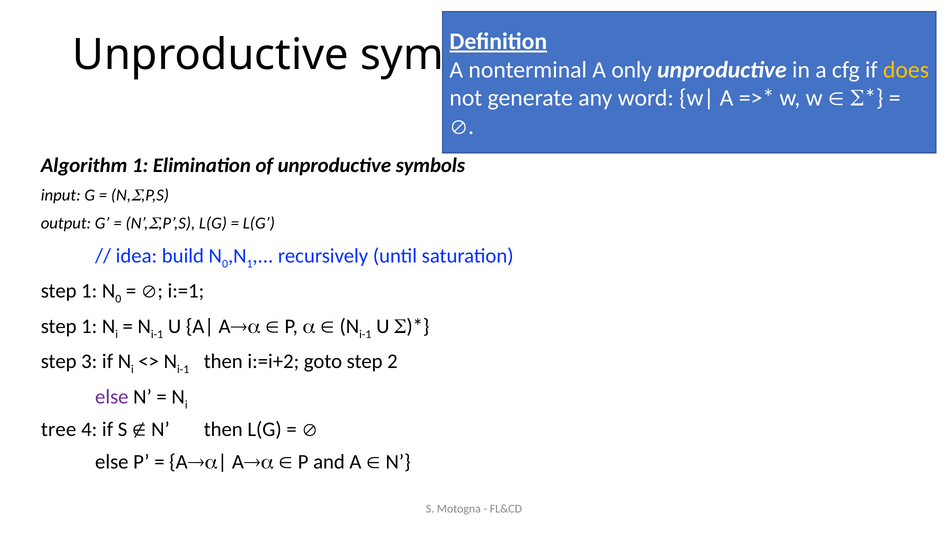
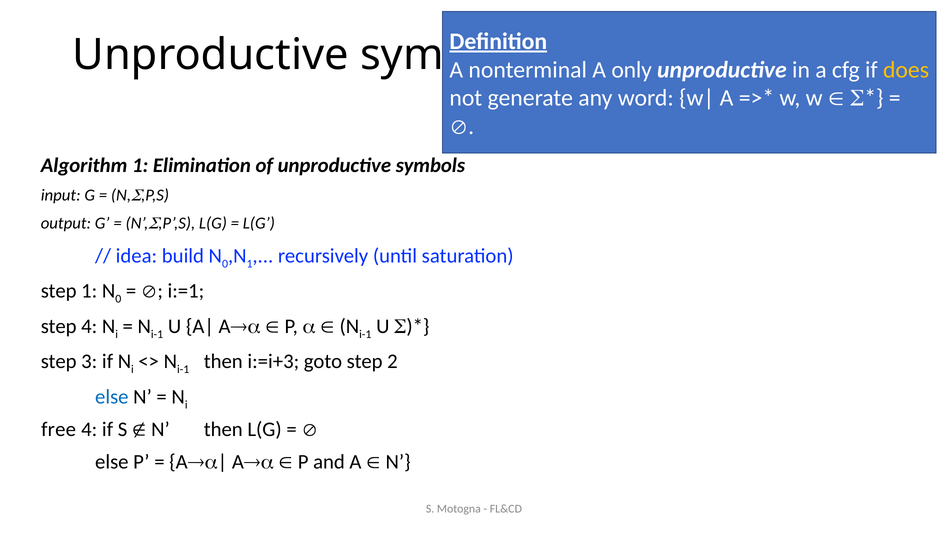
1: 1 -> 4 (89, 326)
i:=i+2: i:=i+2 -> i:=i+3 (273, 362)
else colour: purple -> blue (112, 397)
tree: tree -> free (59, 430)
